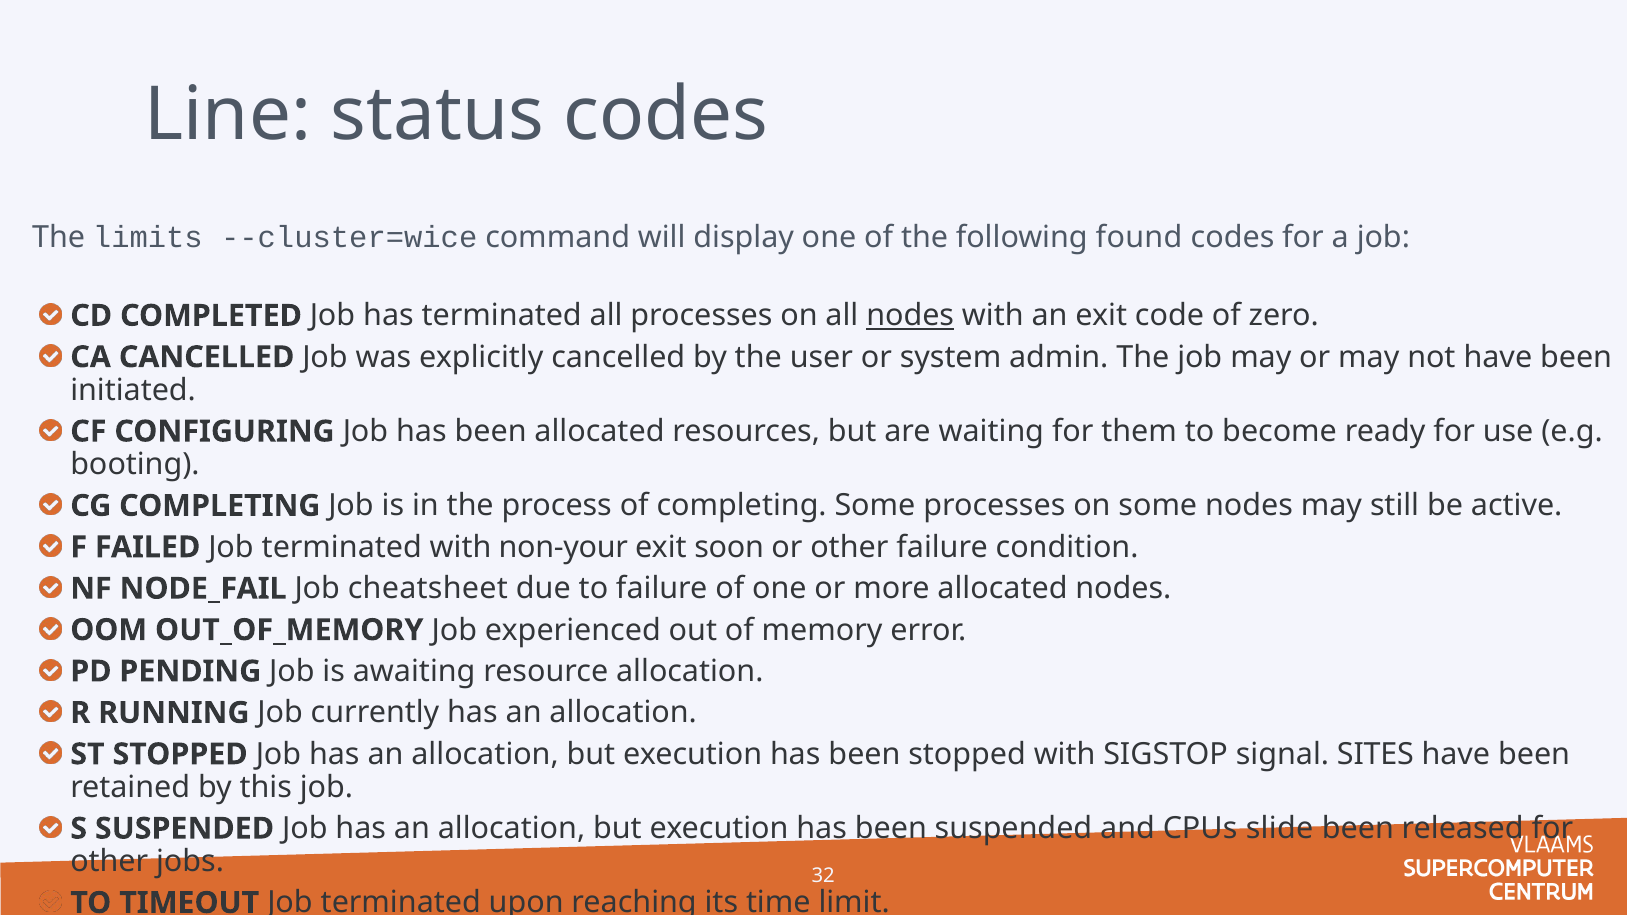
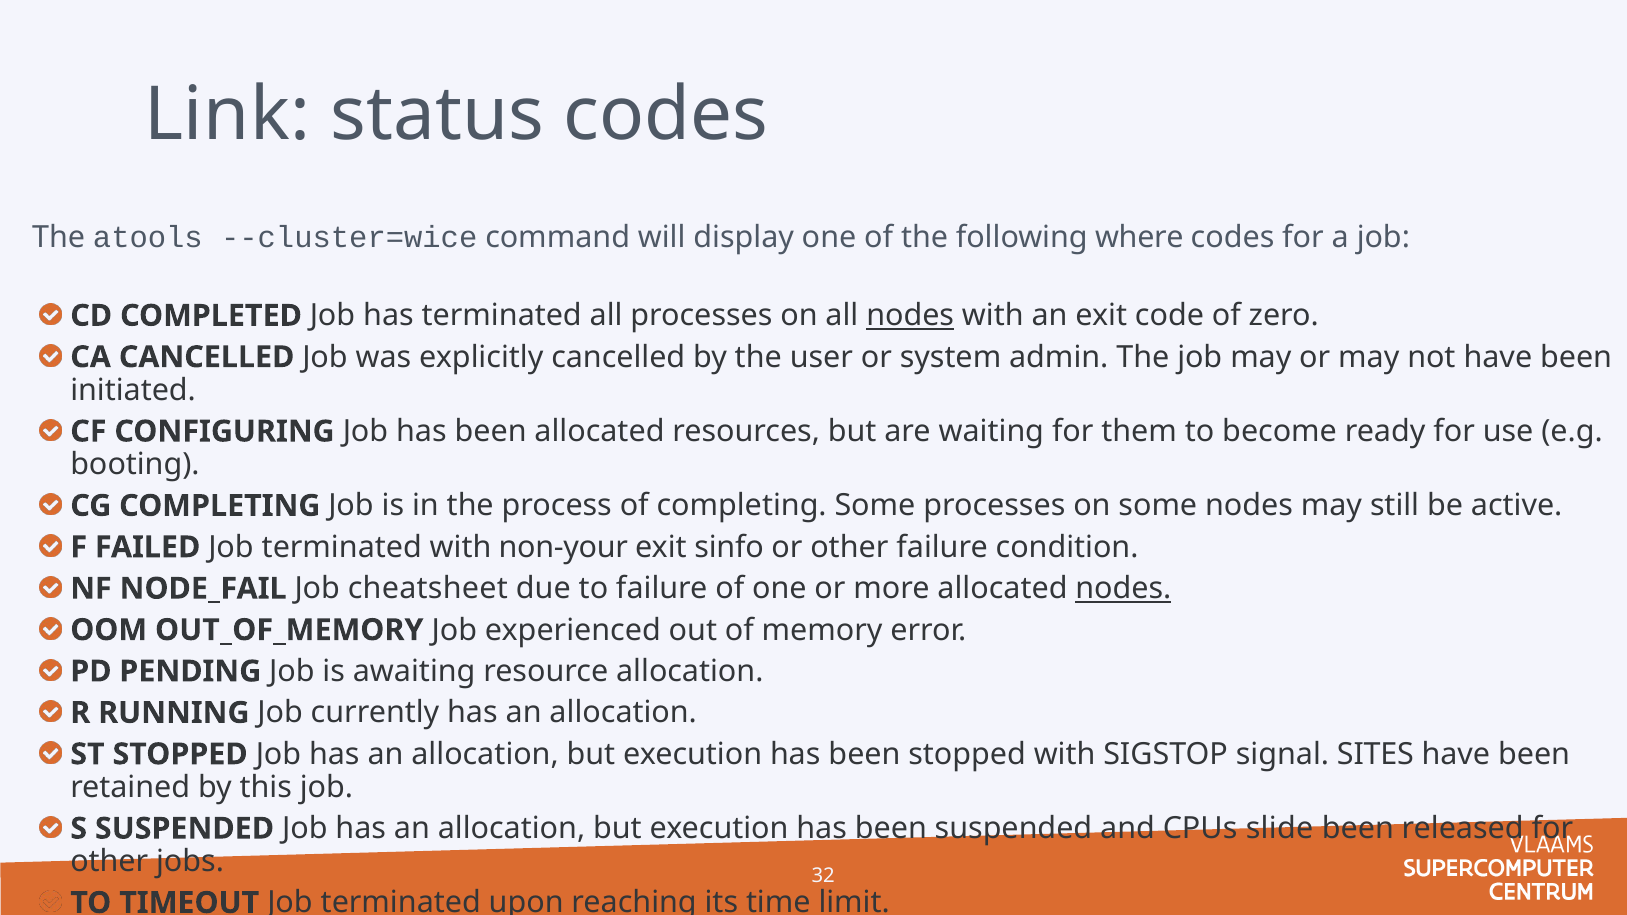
Line: Line -> Link (228, 115)
limits: limits -> atools (148, 238)
found: found -> where (1139, 238)
soon: soon -> sinfo (729, 547)
nodes underline: none -> present (1123, 589)
